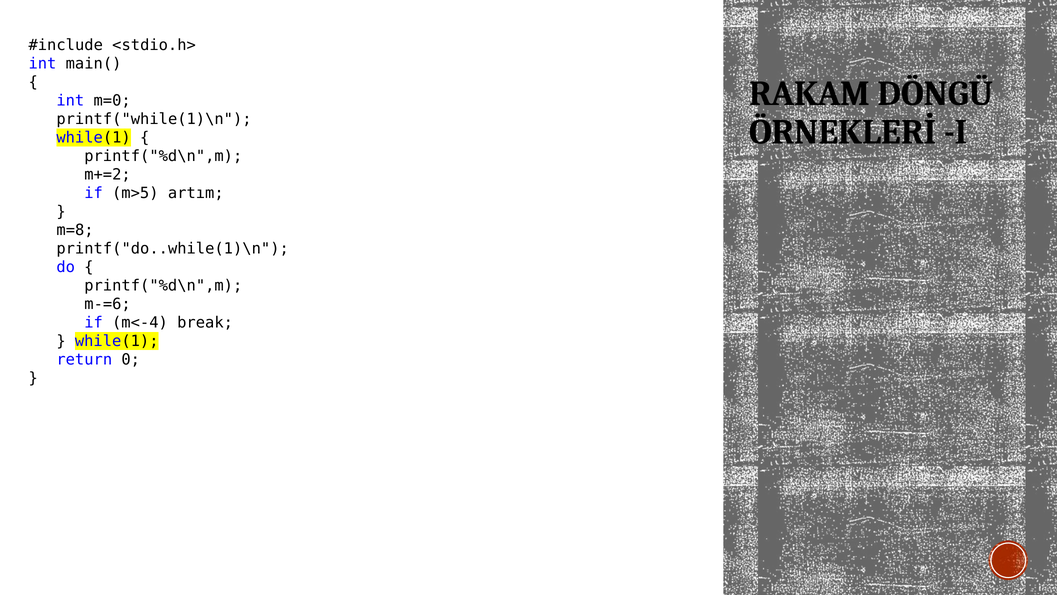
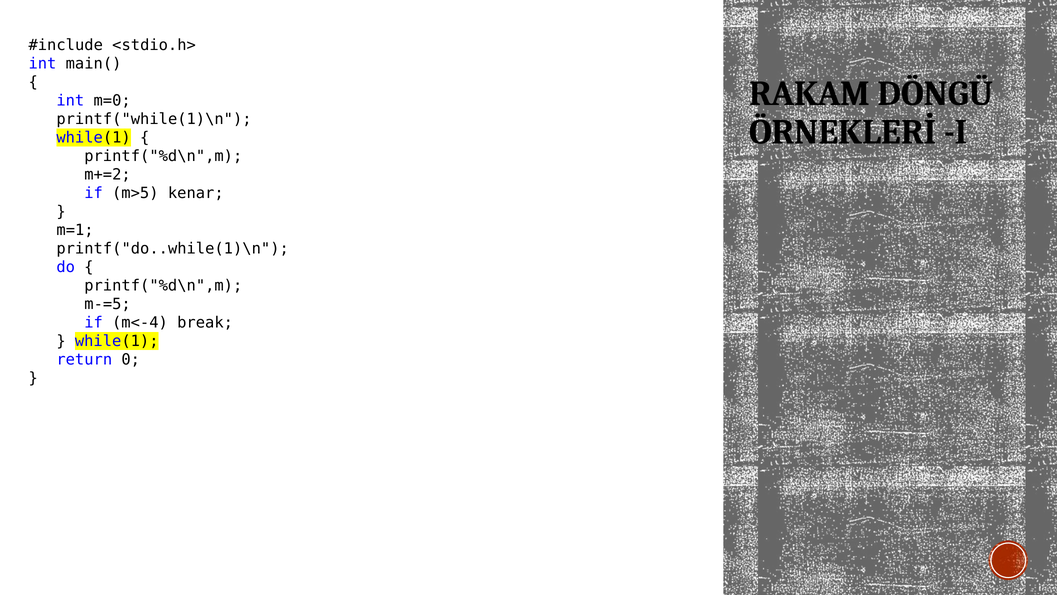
artım: artım -> kenar (196, 193)
m=8: m=8 -> m=1 (75, 230)
m-=6: m-=6 -> m-=5 (108, 304)
